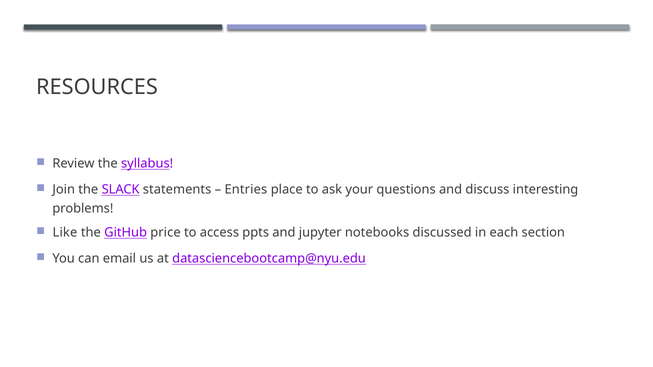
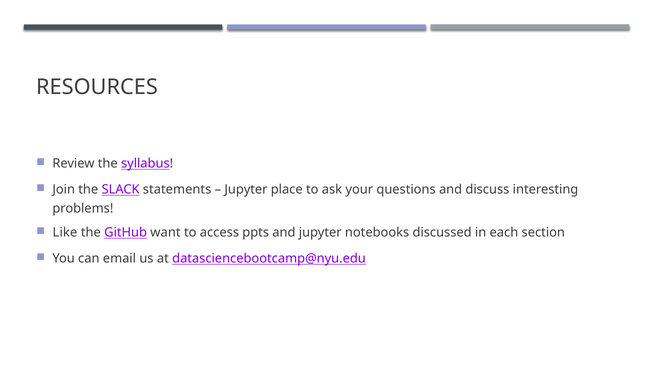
Entries: Entries -> Jupyter (246, 190)
price: price -> want (165, 233)
